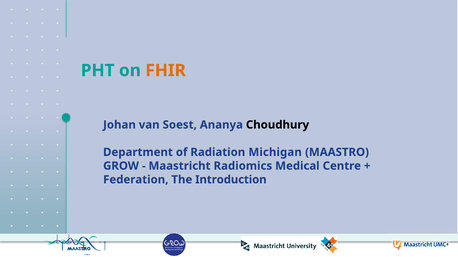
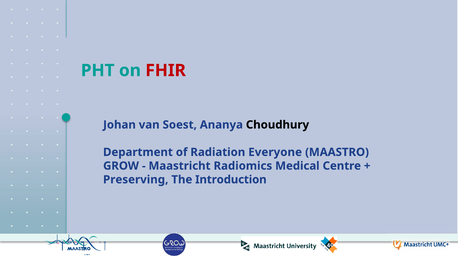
FHIR colour: orange -> red (166, 71)
Michigan: Michigan -> Everyone (275, 153)
Federation: Federation -> Preserving (136, 180)
